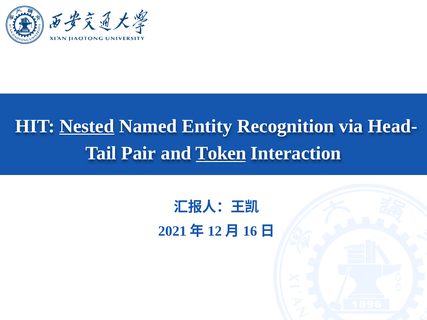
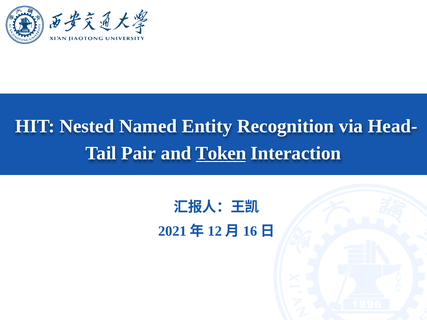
Nested underline: present -> none (87, 126)
